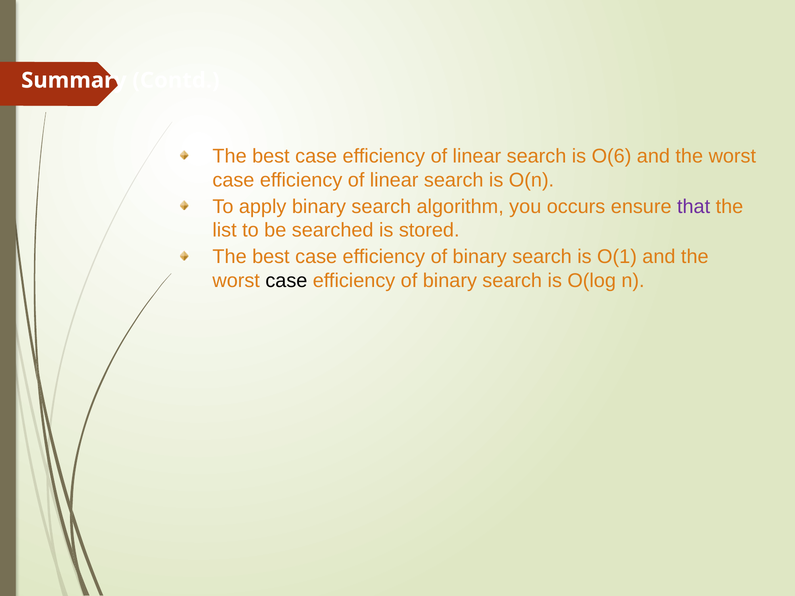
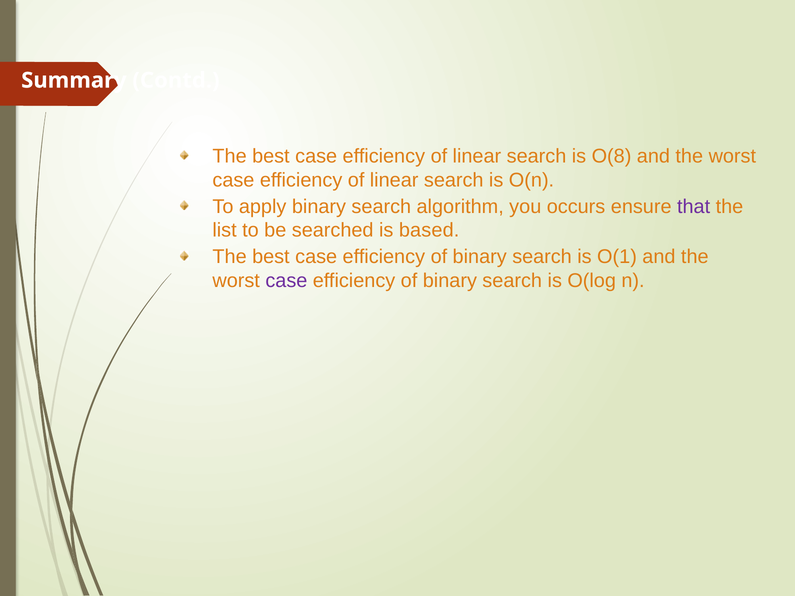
O(6: O(6 -> O(8 (612, 156)
stored: stored -> based (429, 230)
case colour: black -> purple (286, 281)
